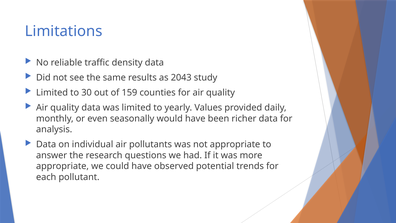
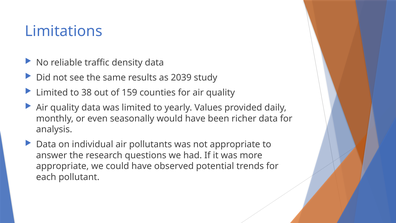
2043: 2043 -> 2039 (181, 77)
30: 30 -> 38 (87, 93)
